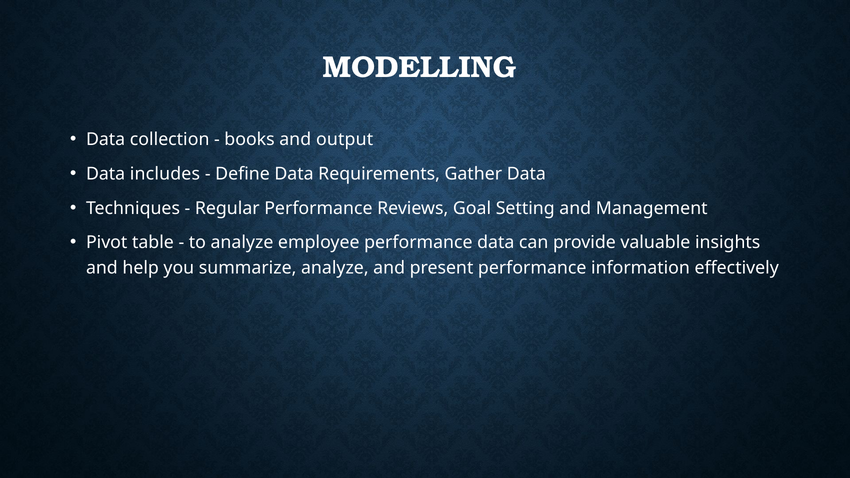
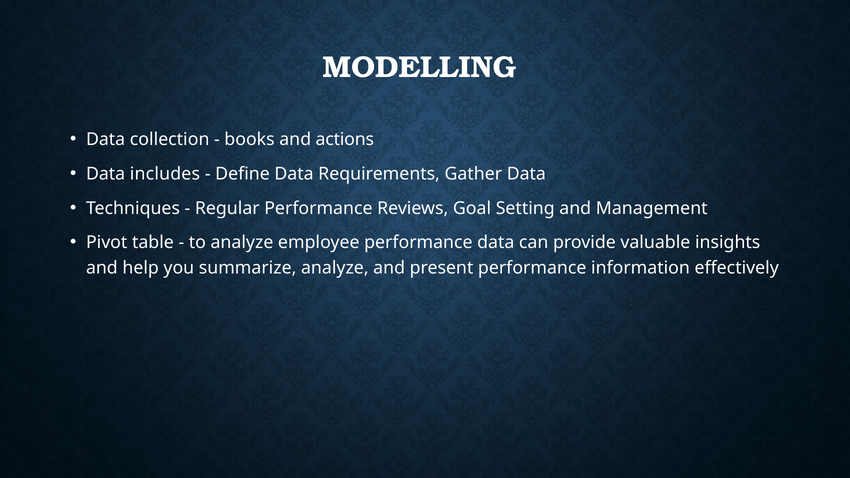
output: output -> actions (345, 140)
